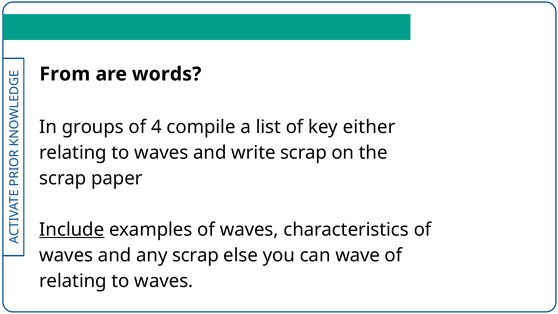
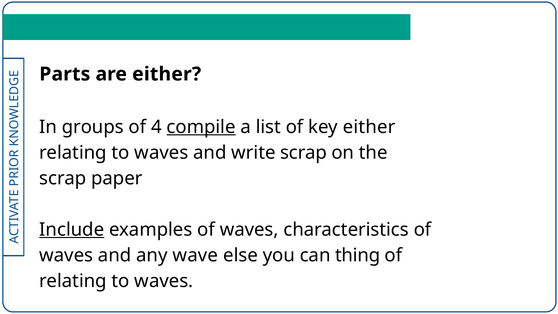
From: From -> Parts (65, 74)
are words: words -> either (167, 74)
compile underline: none -> present (201, 127)
any scrap: scrap -> wave (195, 255)
wave: wave -> thing (358, 255)
